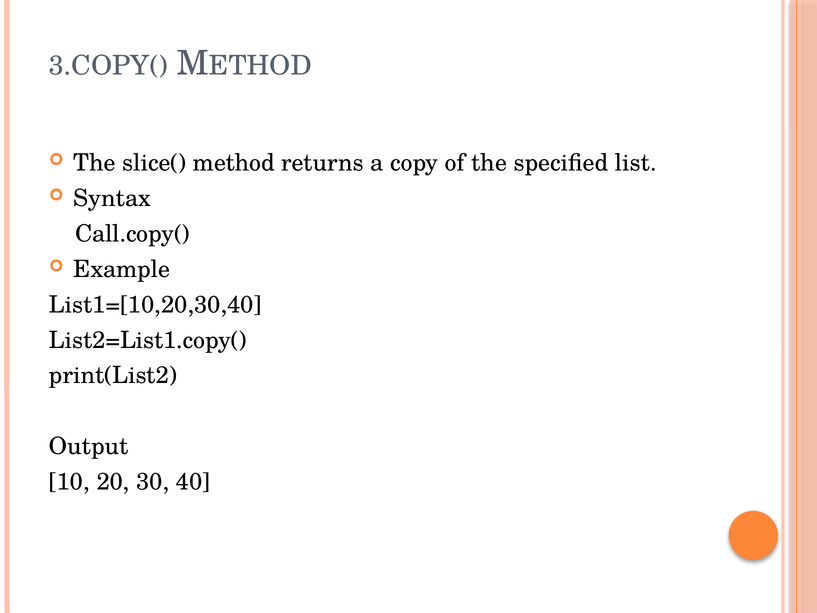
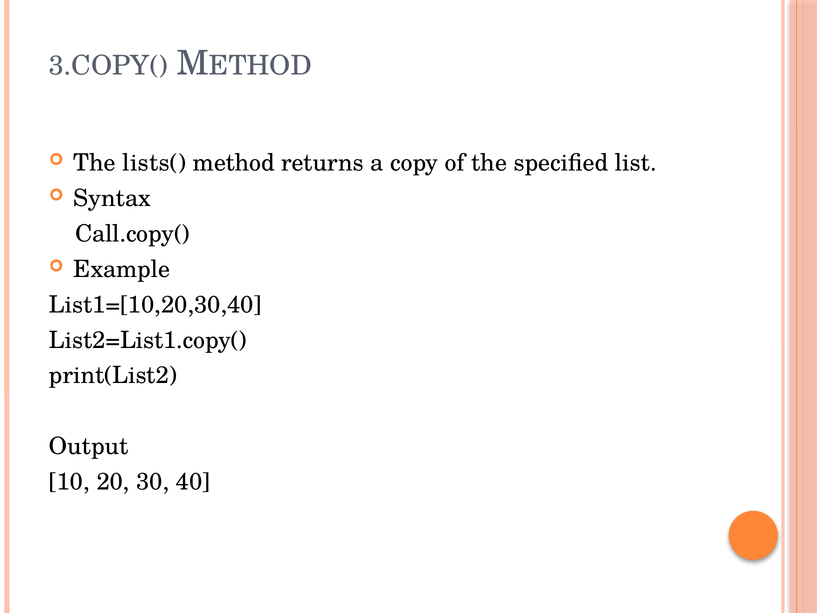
slice(: slice( -> lists( (154, 163)
